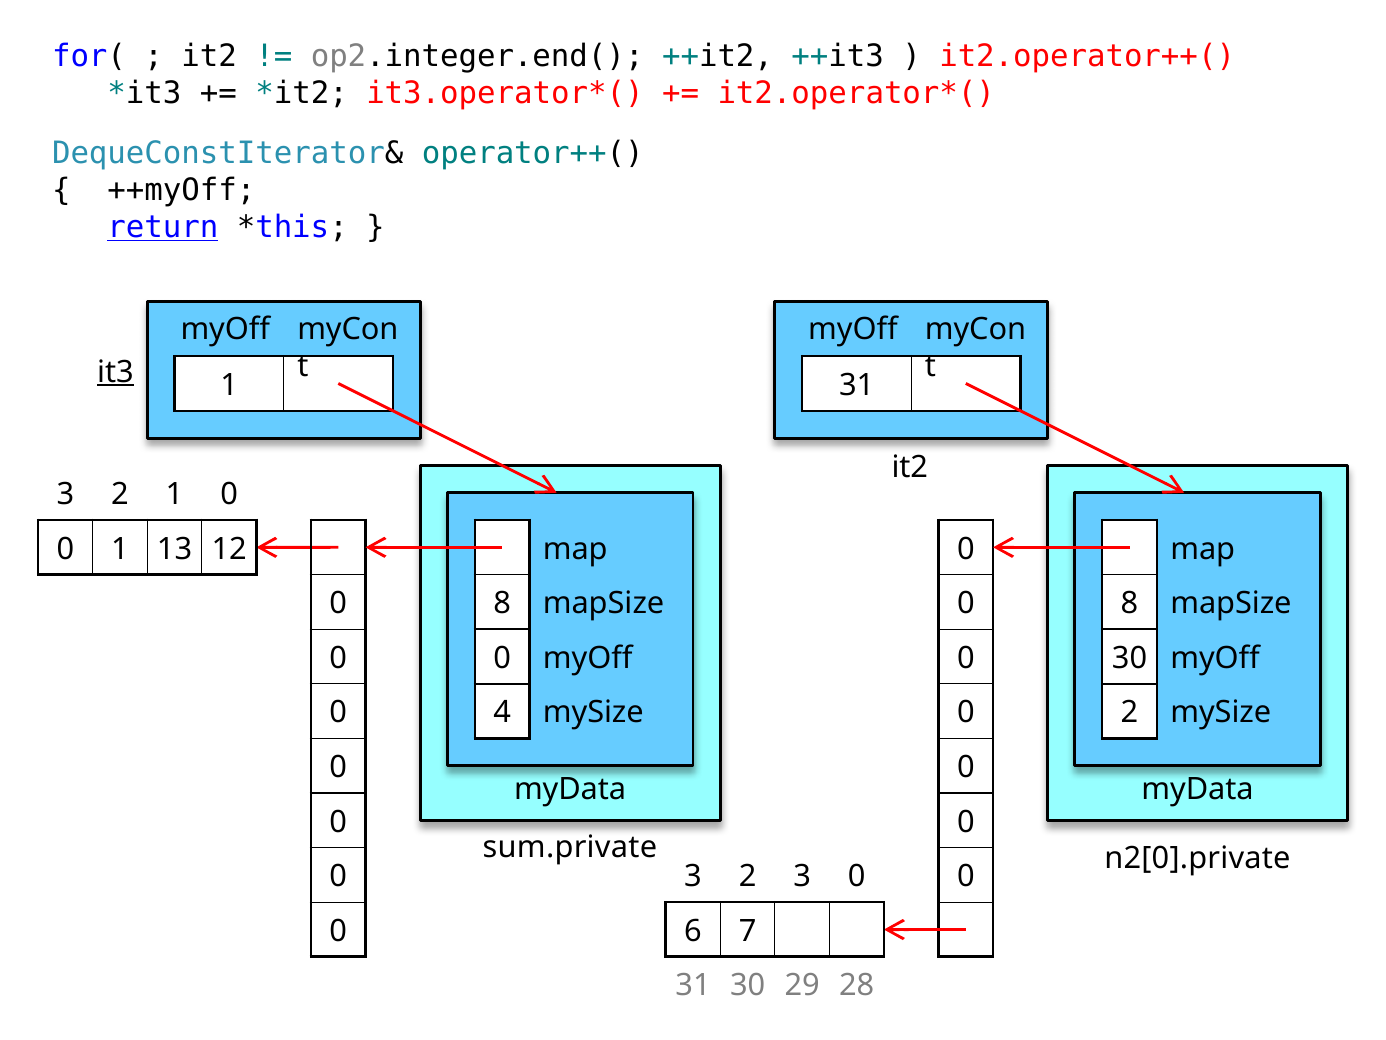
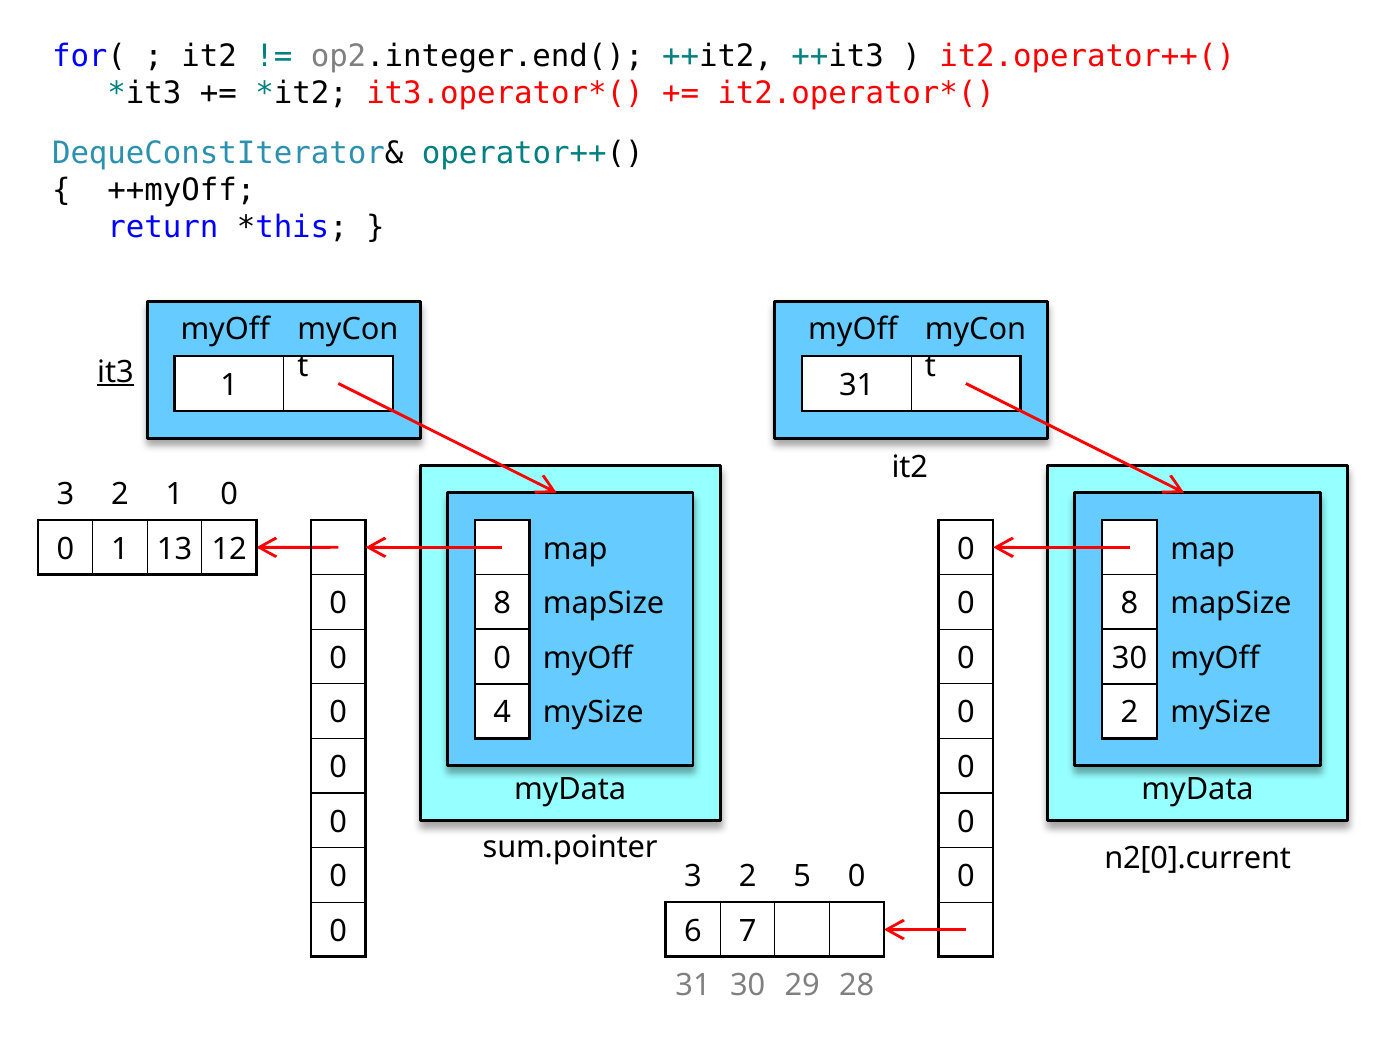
return underline: present -> none (163, 227)
sum.private: sum.private -> sum.pointer (570, 847)
n2[0].private: n2[0].private -> n2[0].current (1198, 858)
2 3: 3 -> 5 (802, 876)
